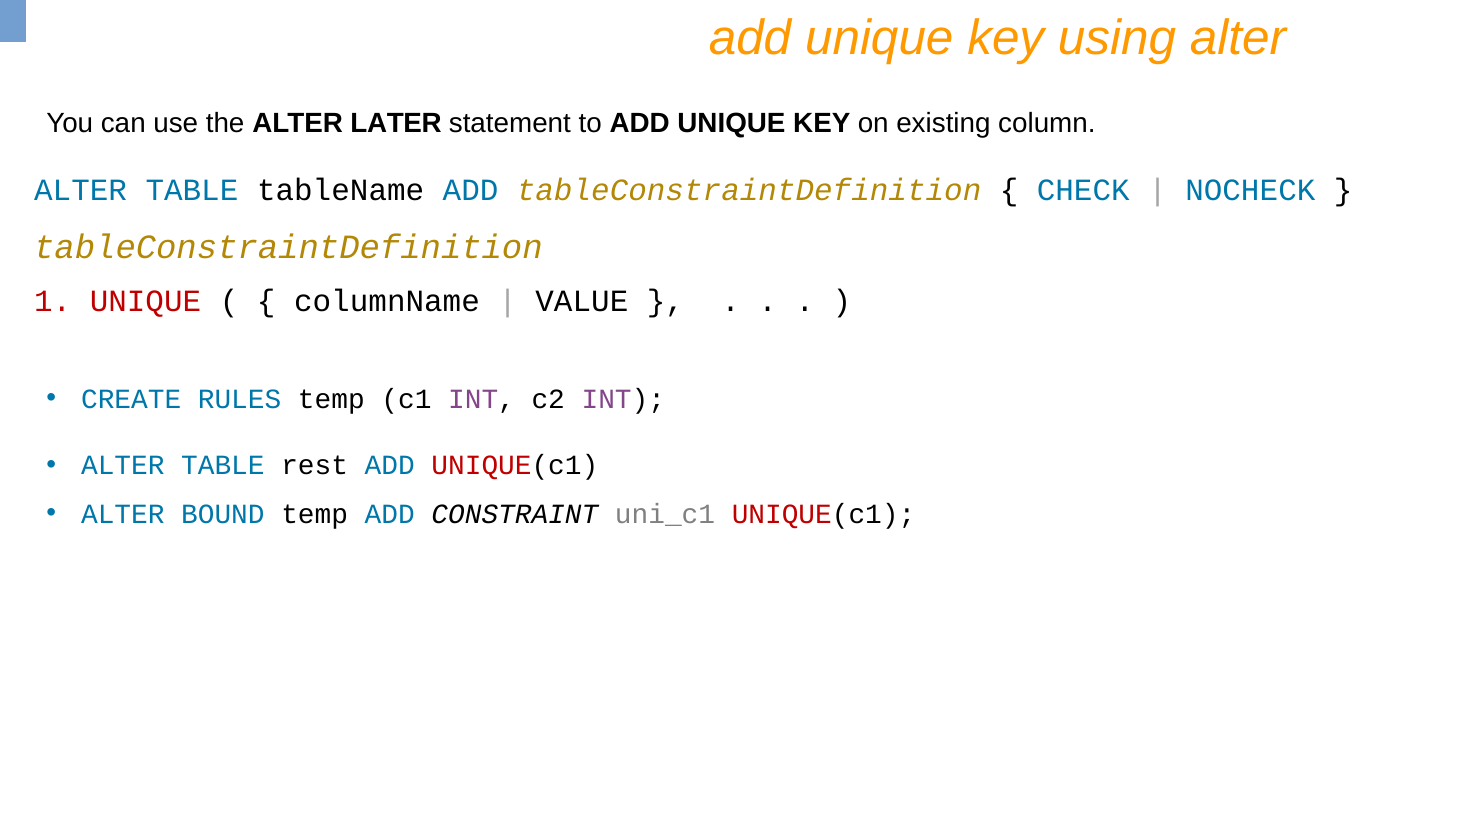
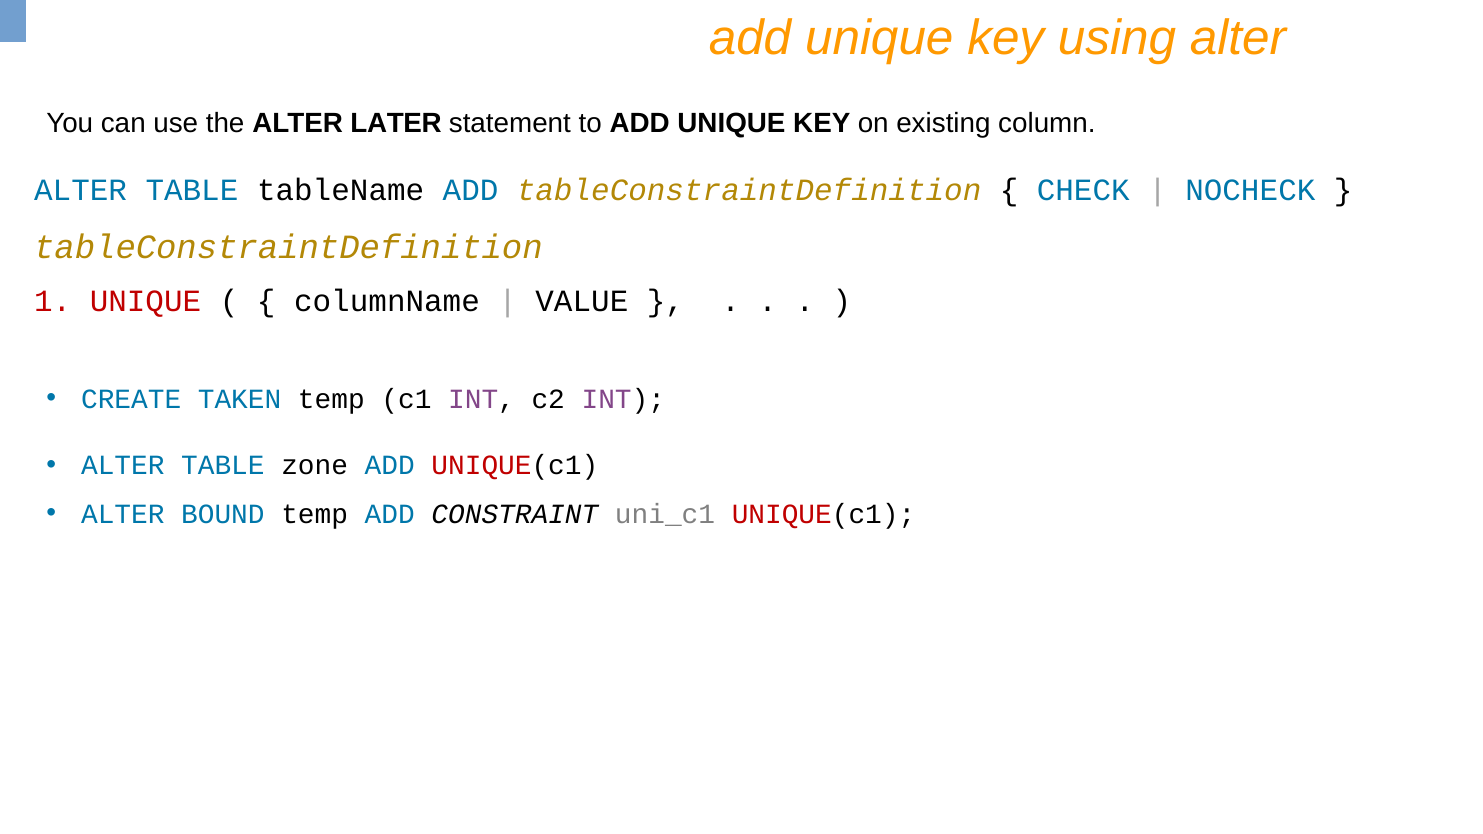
RULES: RULES -> TAKEN (240, 399)
rest: rest -> zone (315, 466)
